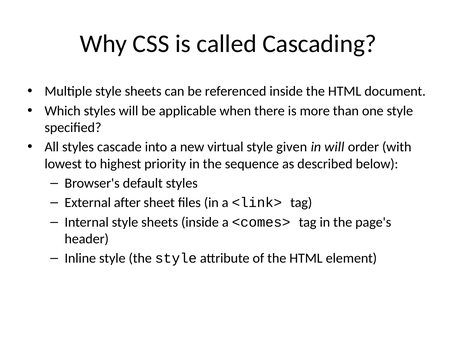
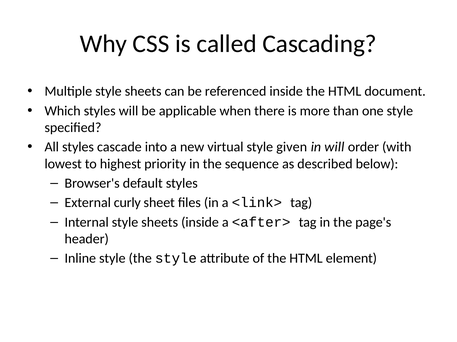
after: after -> curly (127, 203)
<comes>: <comes> -> <after> (261, 223)
